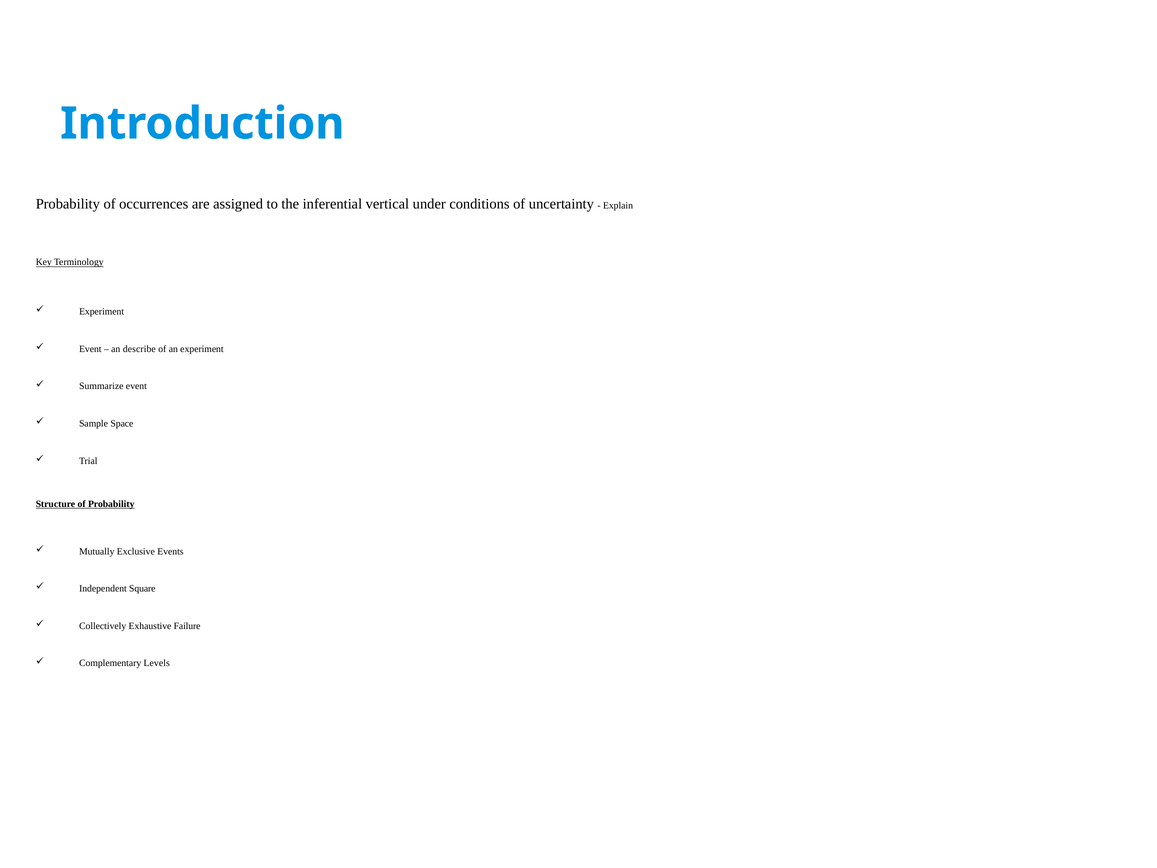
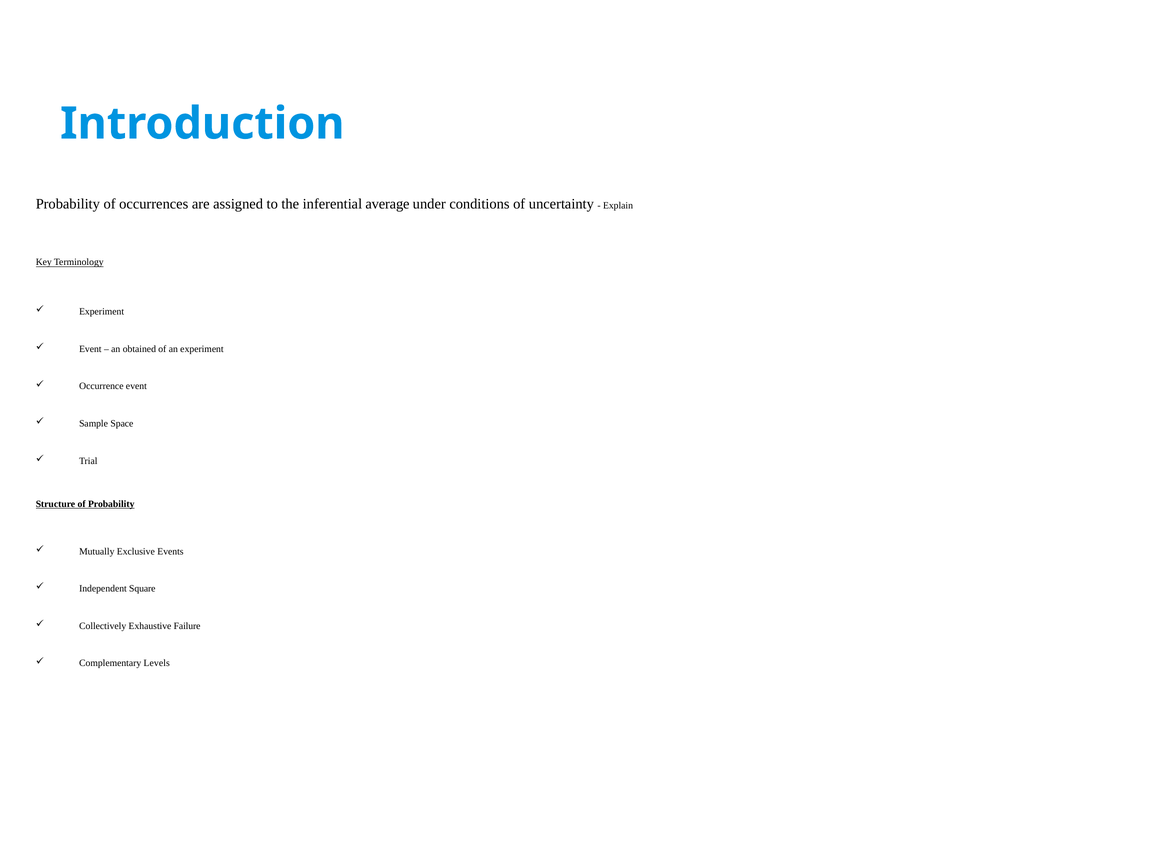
vertical: vertical -> average (387, 204)
describe: describe -> obtained (139, 349)
Summarize: Summarize -> Occurrence (101, 386)
